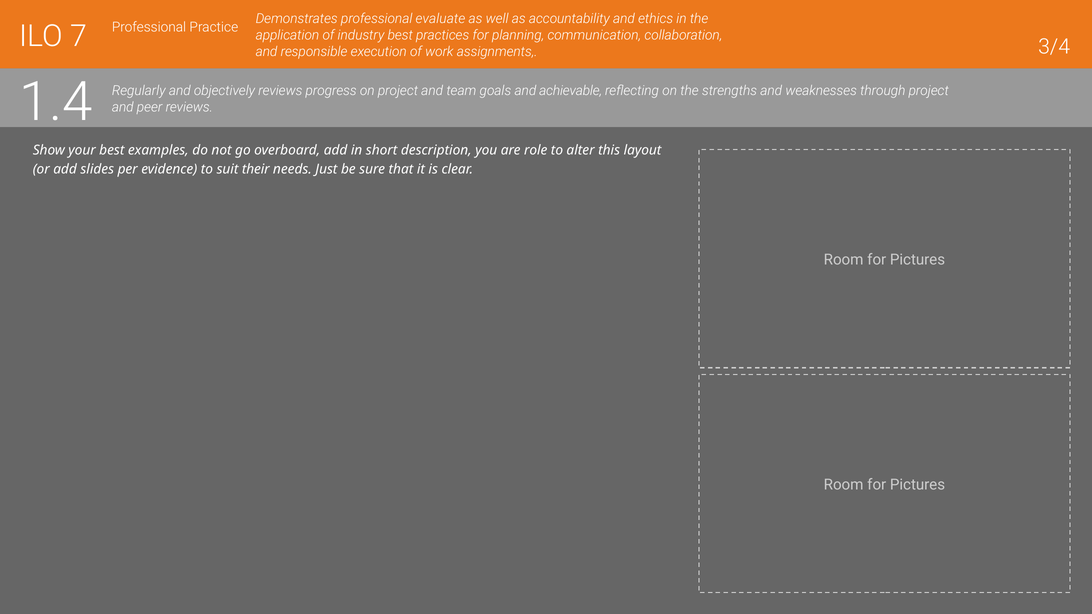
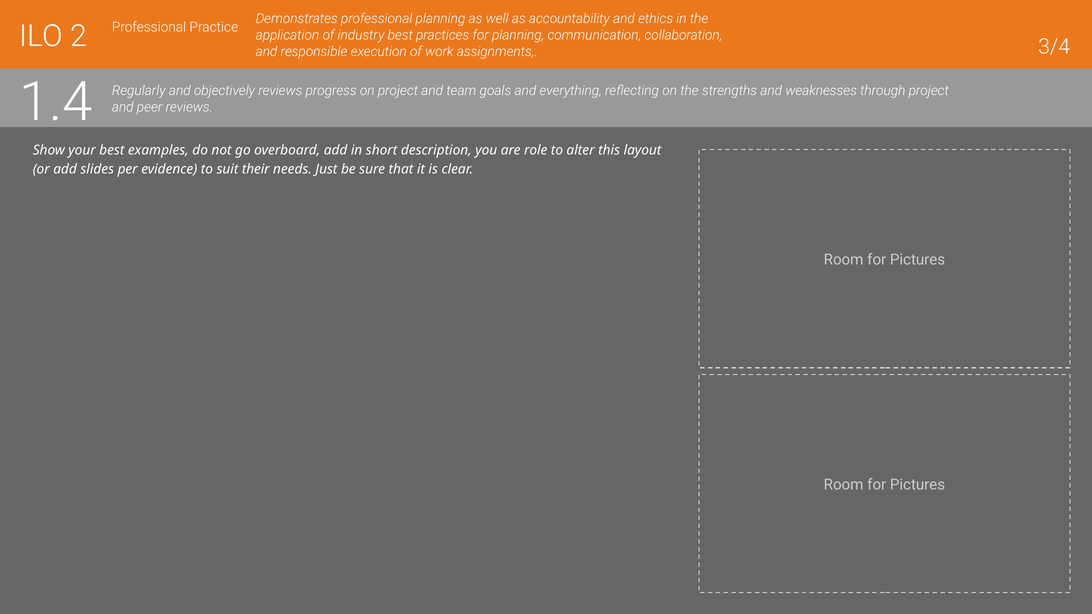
professional evaluate: evaluate -> planning (440, 19)
7: 7 -> 2 (79, 37)
achievable: achievable -> everything (571, 91)
